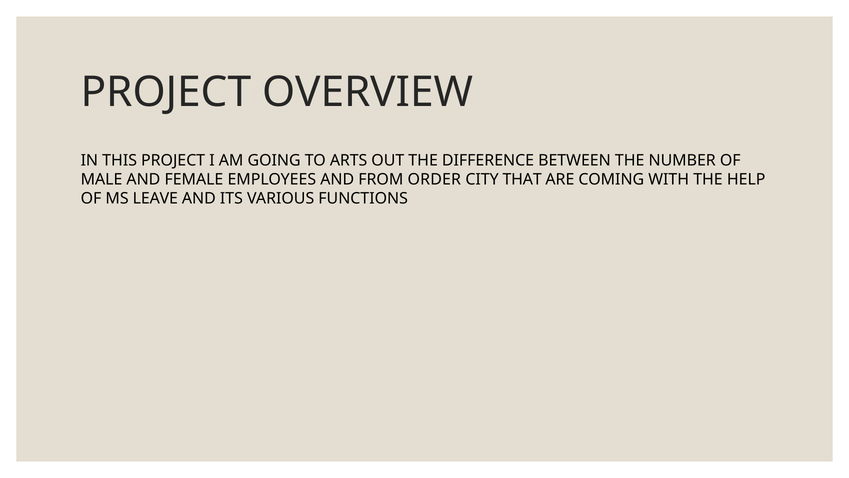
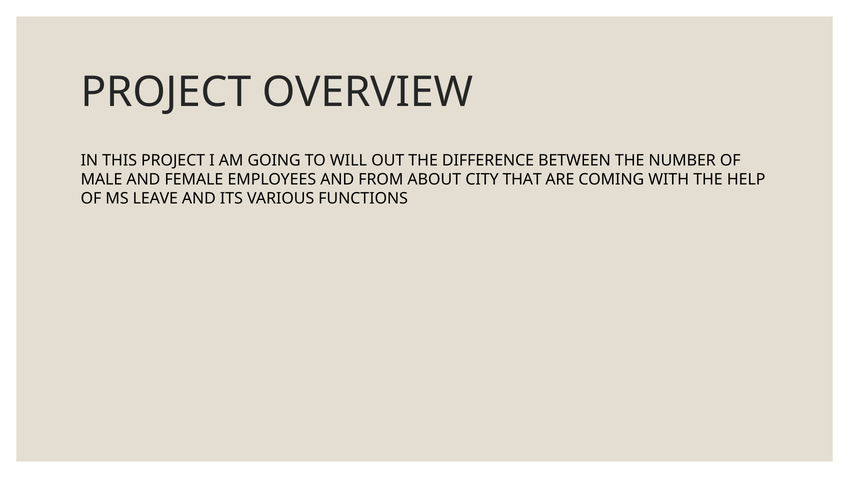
ARTS: ARTS -> WILL (348, 160)
ORDER: ORDER -> ABOUT (434, 179)
